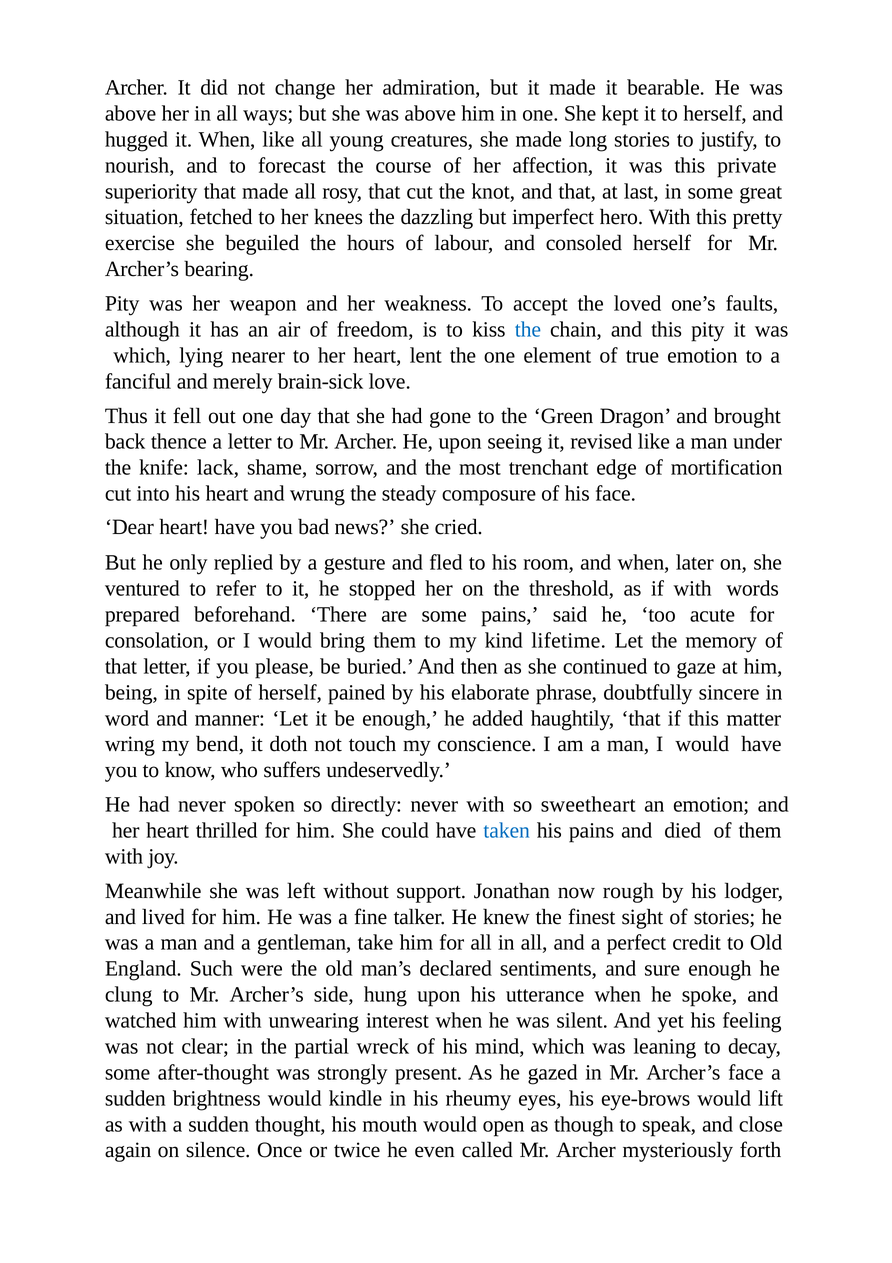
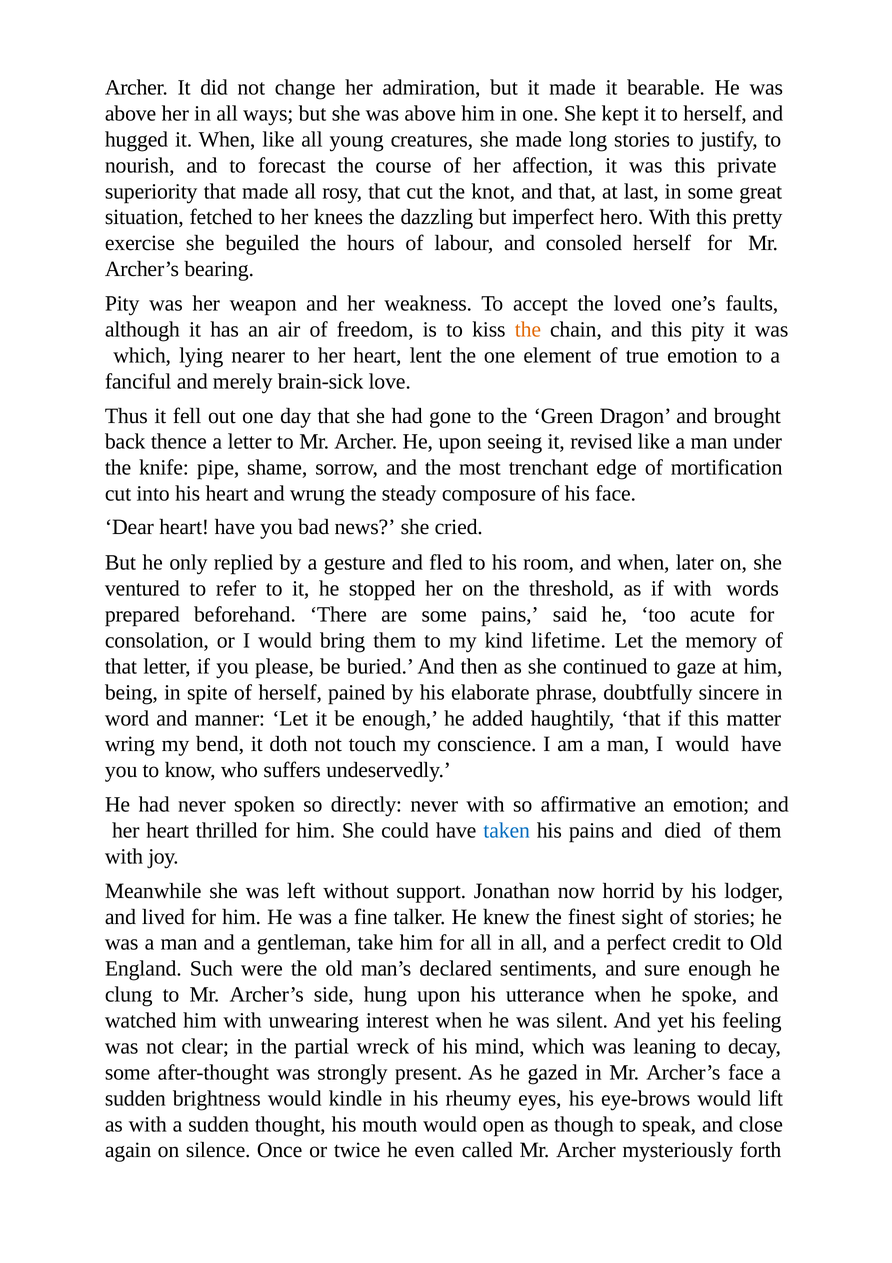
the colour: blue -> orange (528, 329)
lack: lack -> pipe (218, 467)
sweetheart: sweetheart -> affirmative (588, 804)
rough: rough -> horrid (629, 890)
